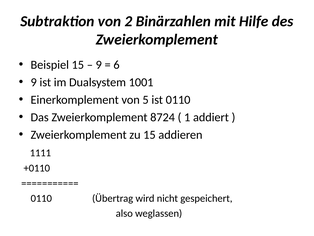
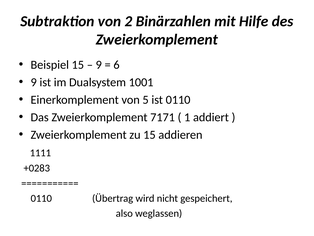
8724: 8724 -> 7171 (163, 117)
+0110: +0110 -> +0283 (37, 168)
